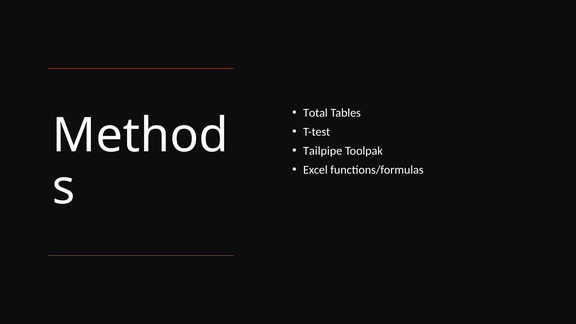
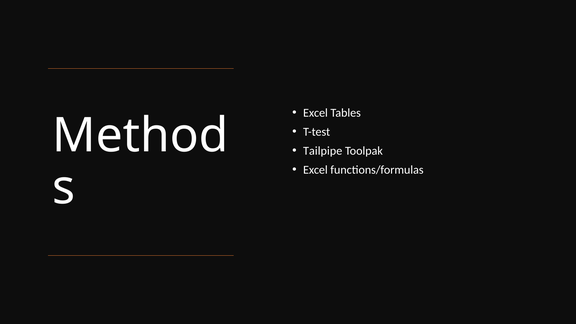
Total: Total -> Excel (315, 113)
